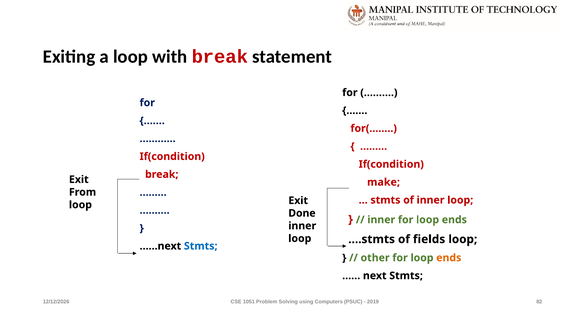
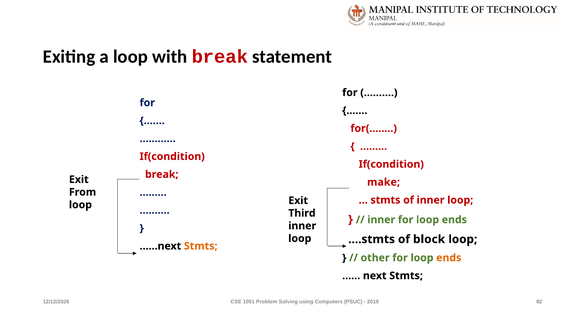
Done: Done -> Third (302, 214)
fields: fields -> block (429, 240)
Stmts colour: blue -> orange (201, 247)
